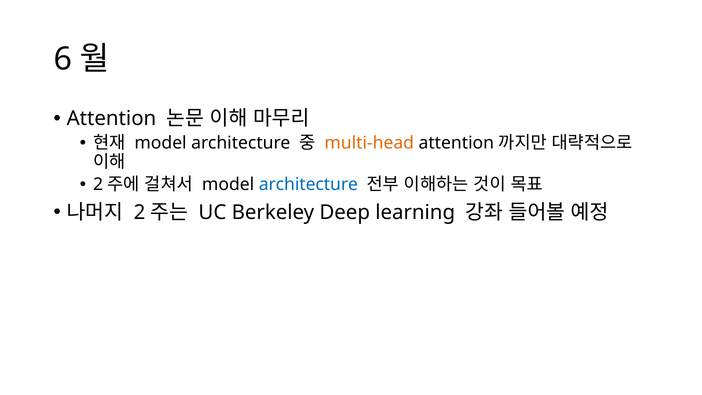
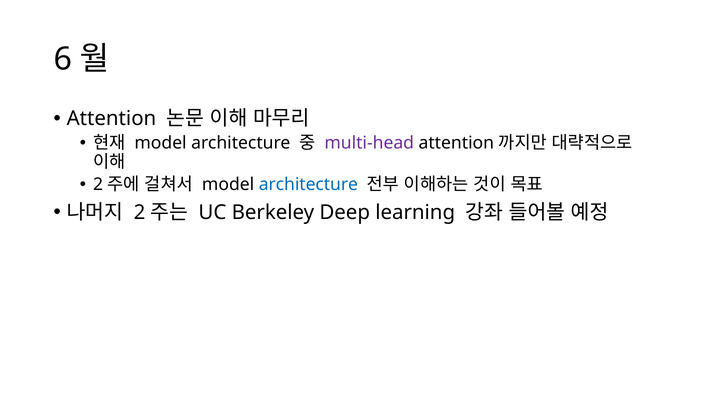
multi-head colour: orange -> purple (369, 143)
